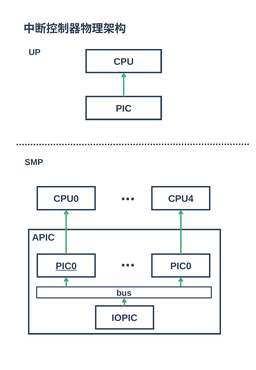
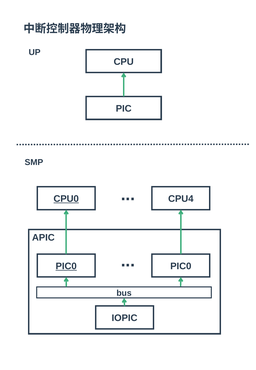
CPU0 underline: none -> present (66, 199)
